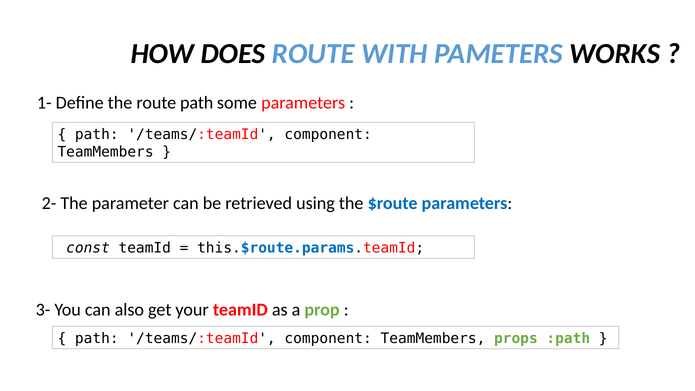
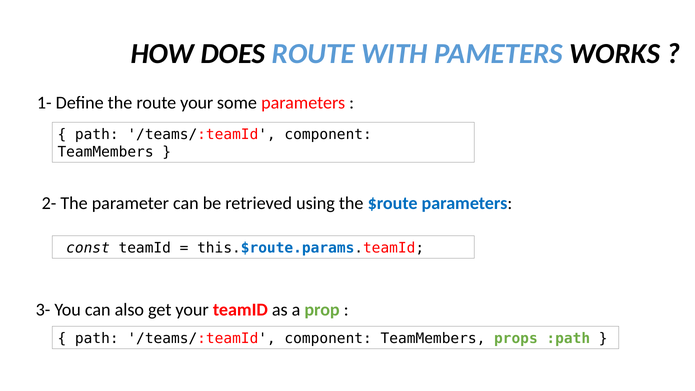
route path: path -> your (197, 103)
